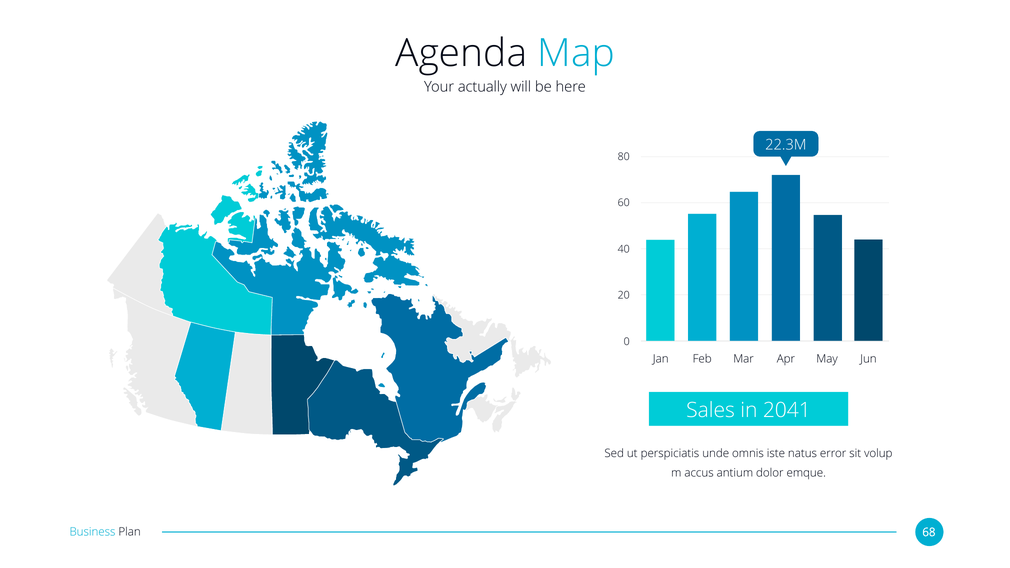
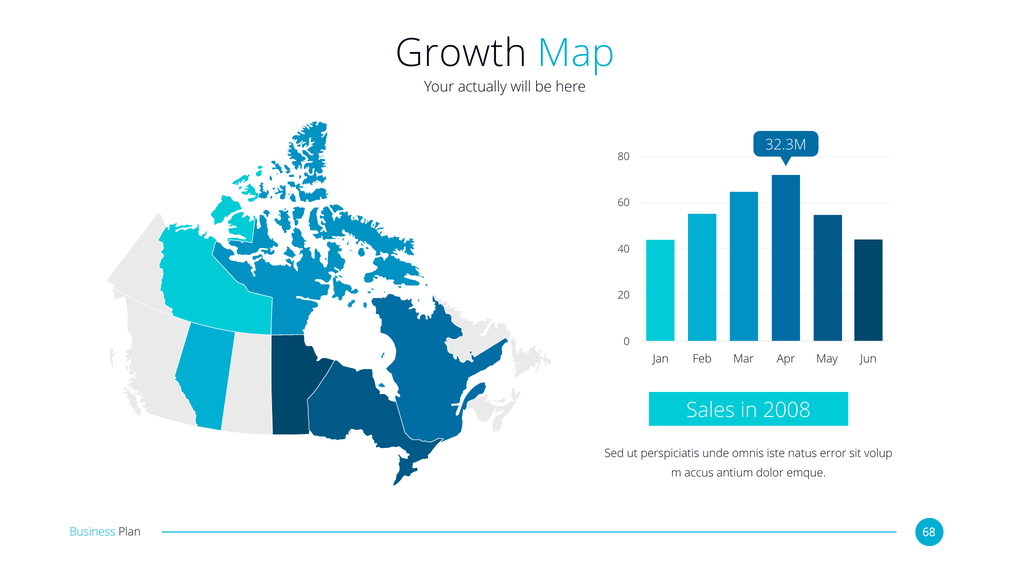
Agenda: Agenda -> Growth (461, 54)
22.3M: 22.3M -> 32.3M (786, 145)
2041: 2041 -> 2008 (787, 410)
